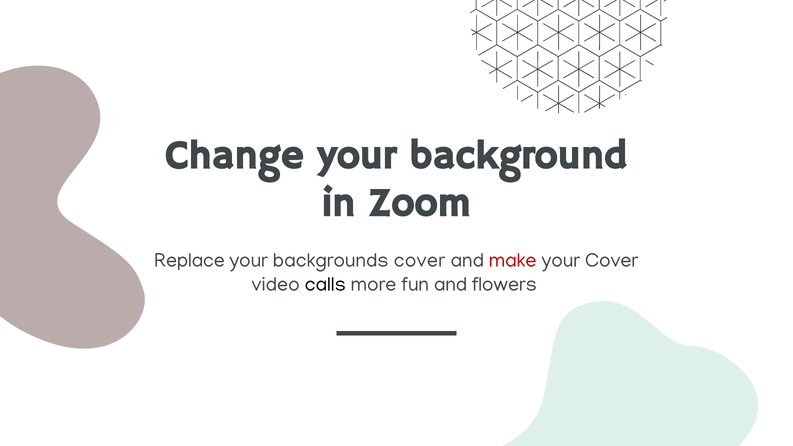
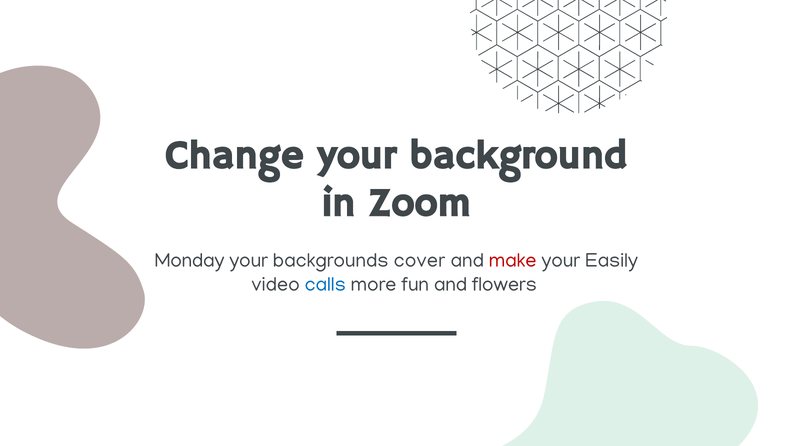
Replace: Replace -> Monday (190, 260)
your Cover: Cover -> Easily (612, 260)
calls colour: black -> blue (325, 284)
